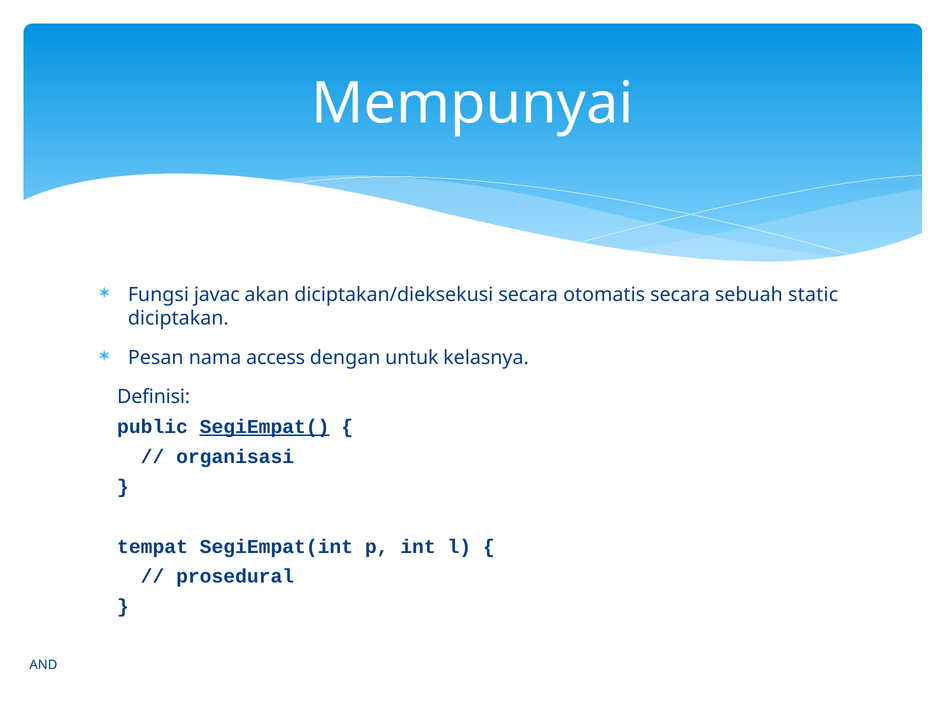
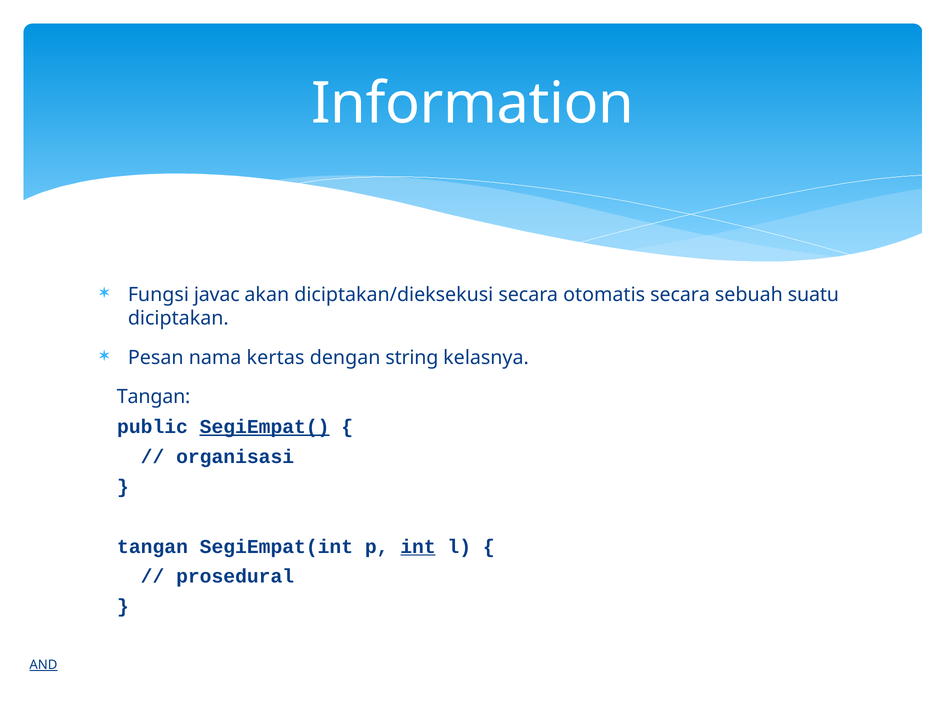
Mempunyai: Mempunyai -> Information (473, 104)
static: static -> suatu (813, 294)
access: access -> kertas (276, 357)
untuk: untuk -> string (412, 357)
Definisi: Definisi -> Tangan (154, 397)
tempat: tempat -> tangan (153, 546)
int underline: none -> present (418, 546)
AND underline: none -> present (43, 665)
